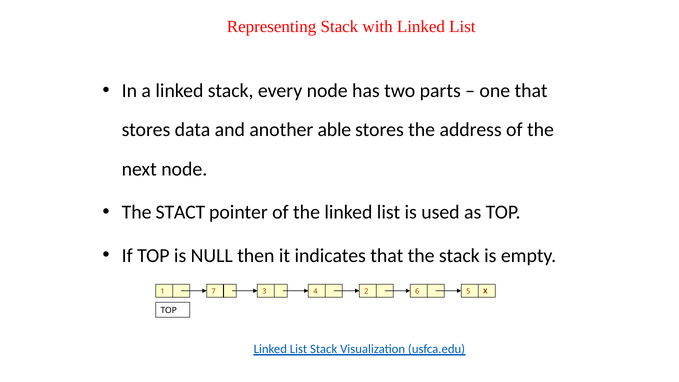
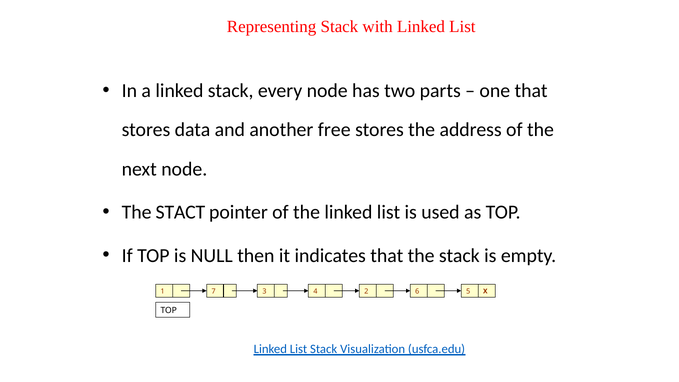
able: able -> free (334, 130)
